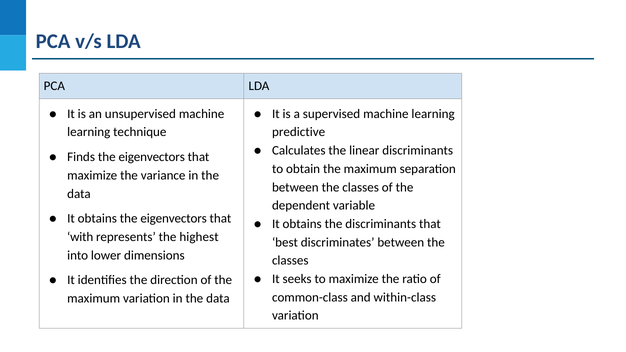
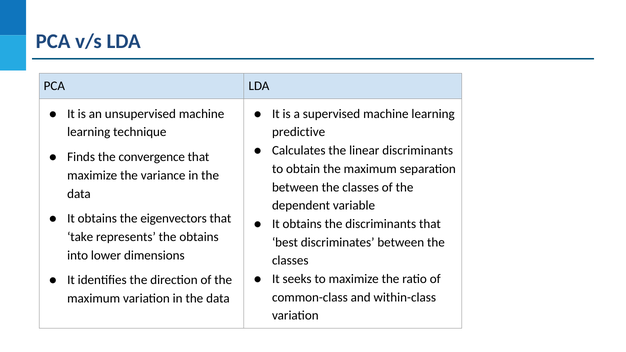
Finds the eigenvectors: eigenvectors -> convergence (152, 157)
with: with -> take (80, 237)
the highest: highest -> obtains (199, 237)
